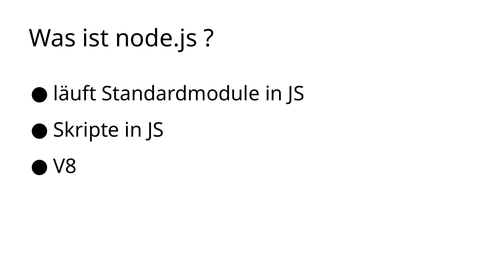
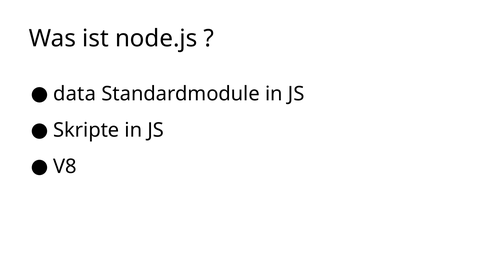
läuft: läuft -> data (75, 94)
